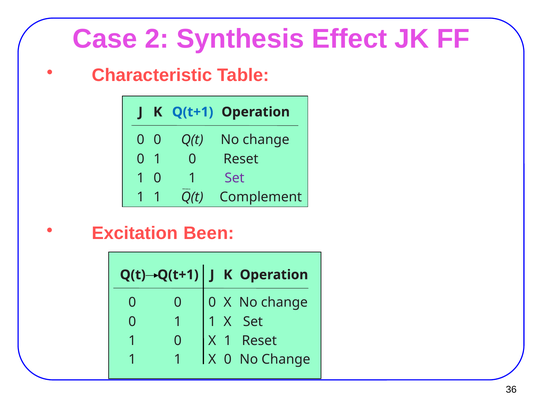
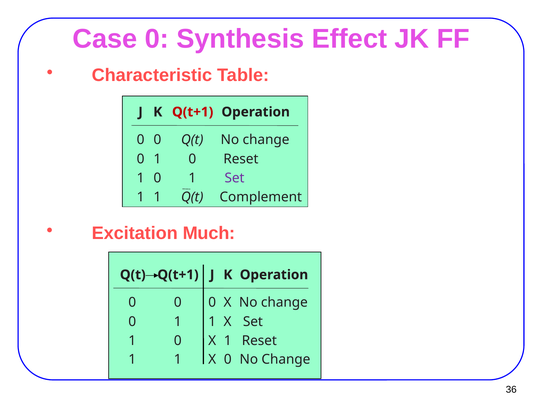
Case 2: 2 -> 0 (157, 39)
Q(t+1 colour: blue -> red (193, 112)
Been: Been -> Much (209, 233)
